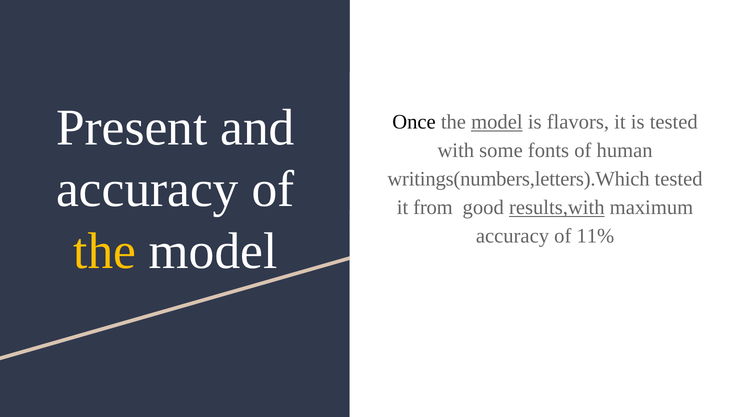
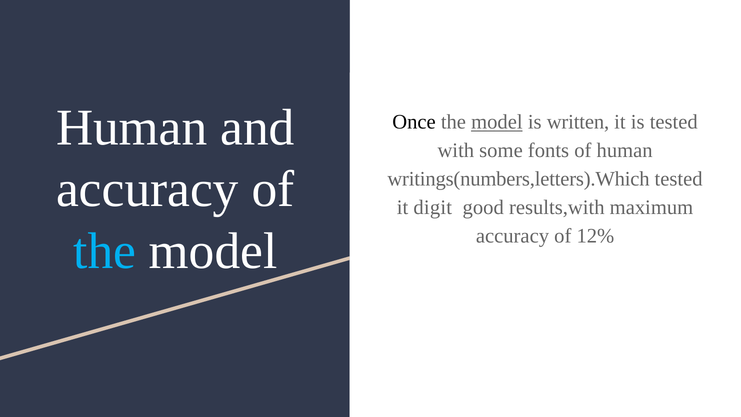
Present: Present -> Human (132, 128)
flavors: flavors -> written (578, 122)
from: from -> digit (433, 207)
results,with underline: present -> none (557, 207)
11%: 11% -> 12% (595, 236)
the colour: yellow -> light blue (105, 251)
